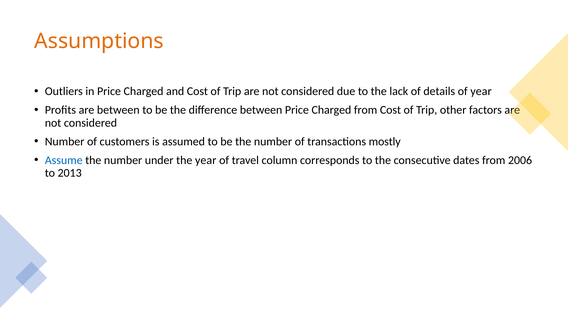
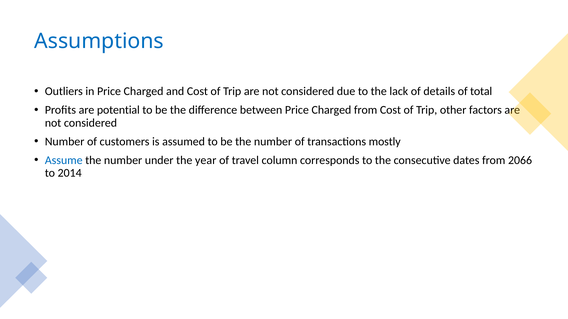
Assumptions colour: orange -> blue (99, 41)
of year: year -> total (481, 92)
are between: between -> potential (118, 110)
2006: 2006 -> 2066 (520, 160)
2013: 2013 -> 2014 (70, 173)
